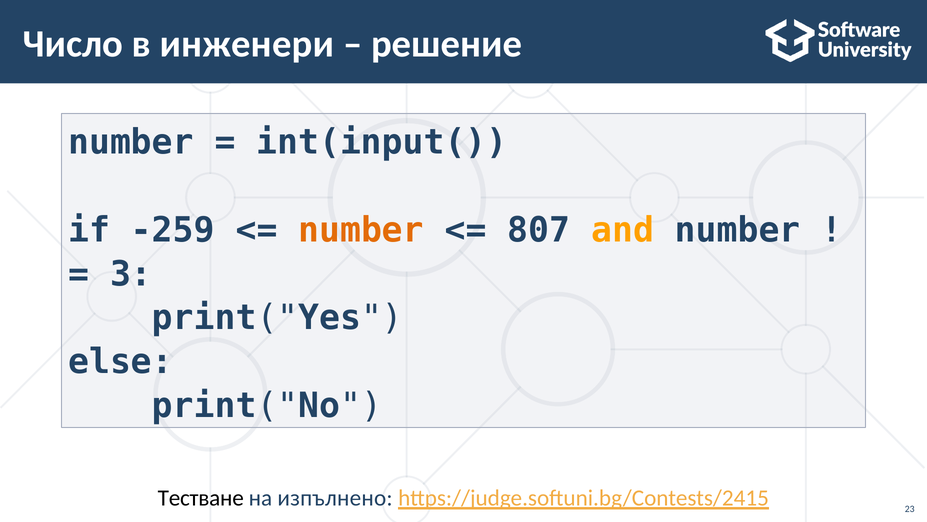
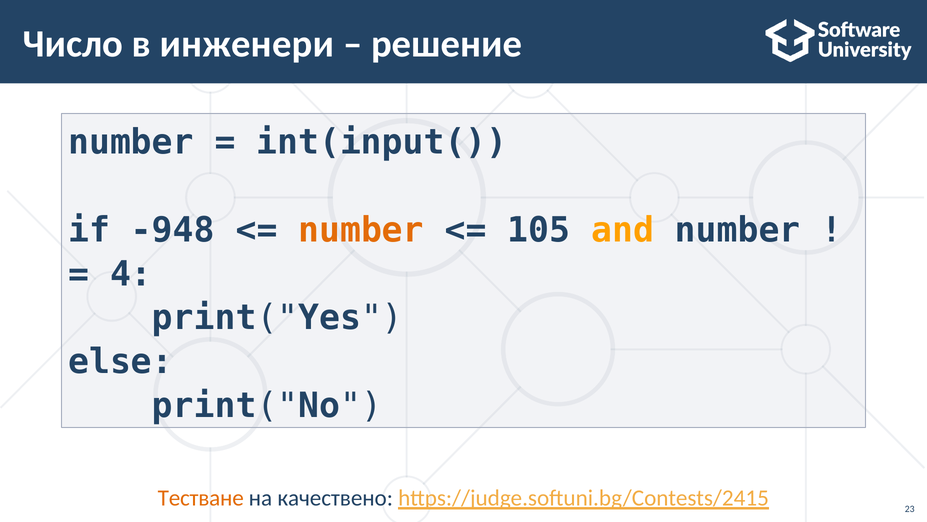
-259: -259 -> -948 (173, 230)
807: 807 -> 105 (539, 230)
3: 3 -> 4 (131, 274)
Тестване colour: black -> orange (201, 498)
изпълнено: изпълнено -> качествено (335, 498)
